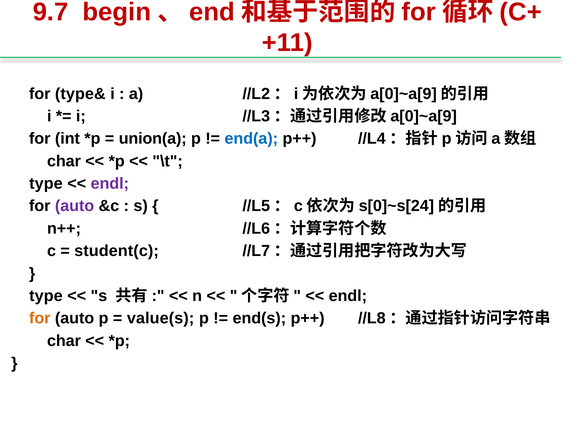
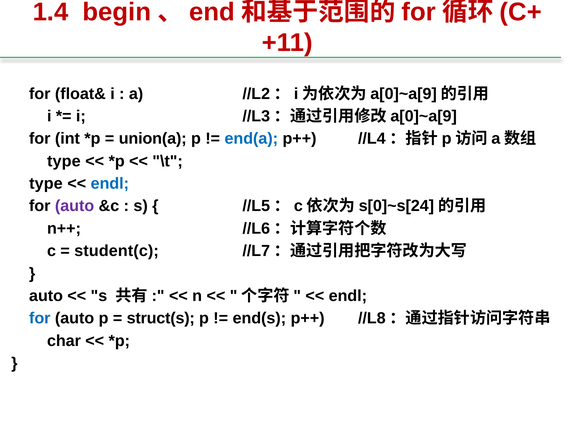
9.7: 9.7 -> 1.4 (51, 12)
type&: type& -> float& (80, 94)
char: char -> type (64, 161)
endl colour: purple -> blue (110, 184)
type: type -> auto (46, 296)
for colour: orange -> blue (40, 319)
value(s: value(s -> struct(s (161, 319)
